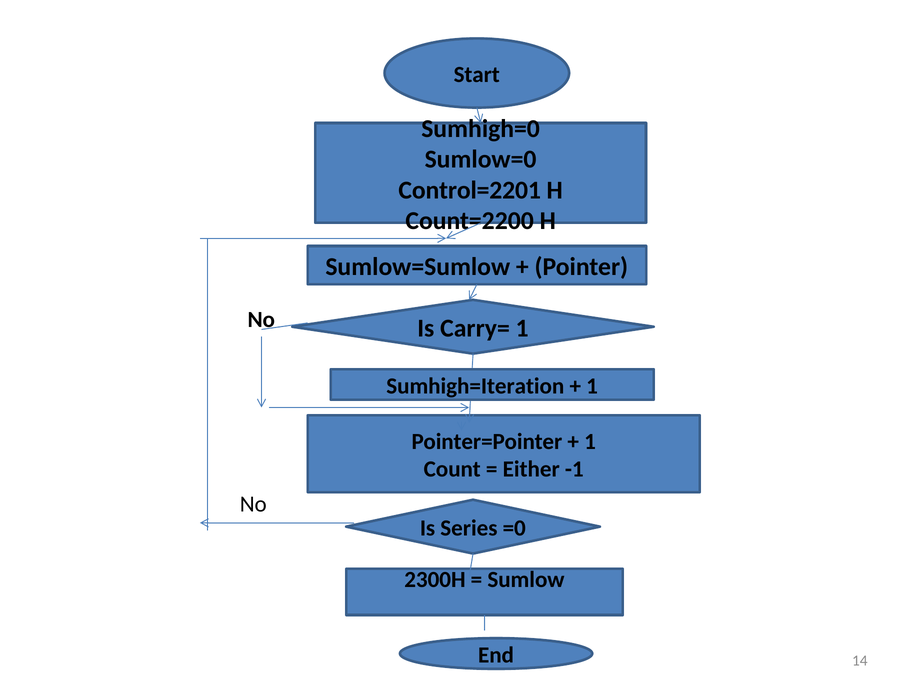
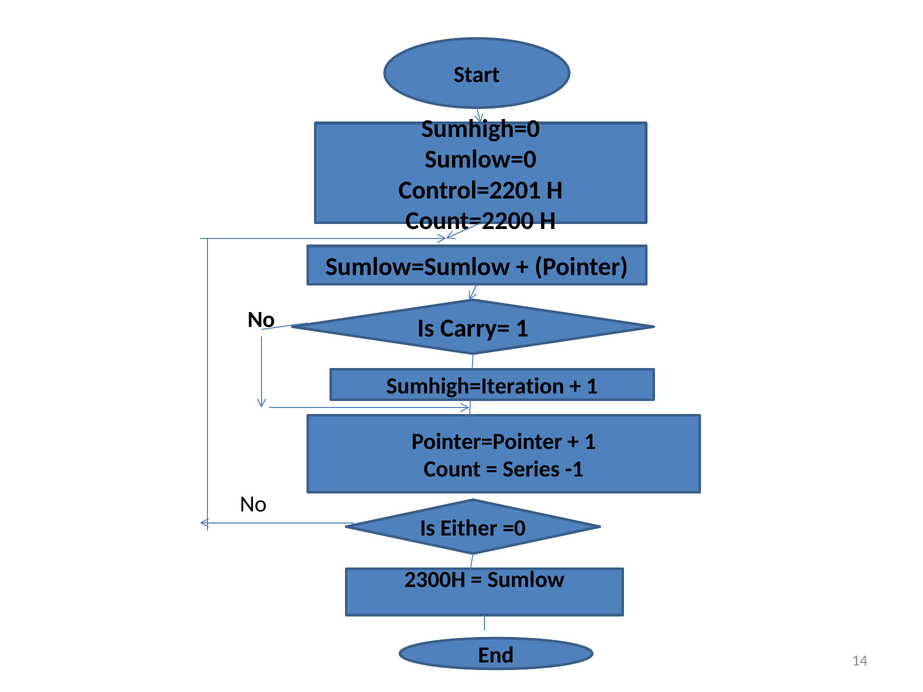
Either: Either -> Series (531, 469)
Series: Series -> Either (469, 528)
